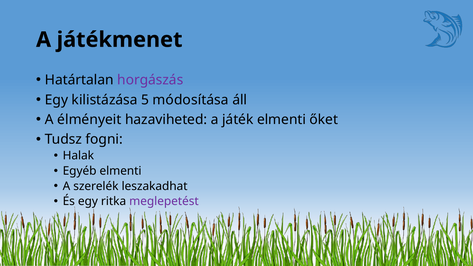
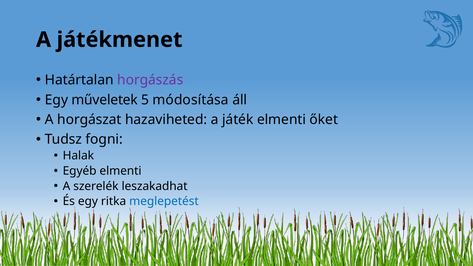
kilistázása: kilistázása -> műveletek (105, 100)
élményeit: élményeit -> horgászat (89, 120)
meglepetést colour: purple -> blue (164, 201)
